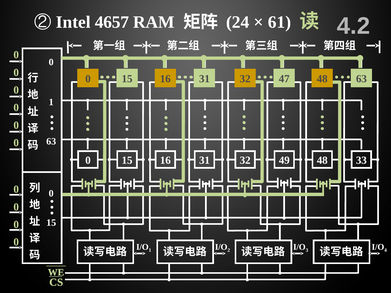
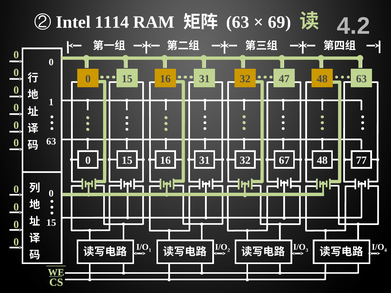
4657: 4657 -> 1114 (112, 22)
24: 24 -> 63 (238, 22)
61: 61 -> 69 (279, 22)
49: 49 -> 67 (284, 160)
33: 33 -> 77 (361, 160)
